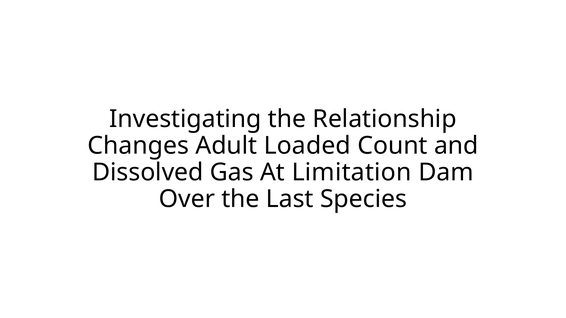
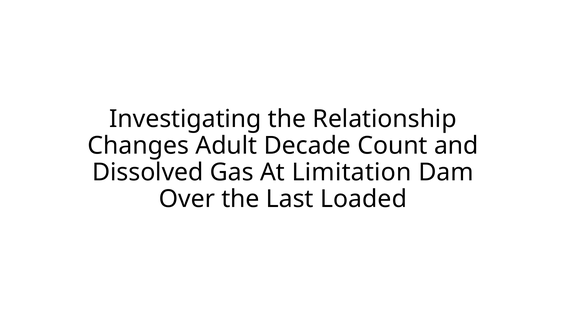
Loaded: Loaded -> Decade (307, 146)
Species: Species -> Loaded (363, 199)
